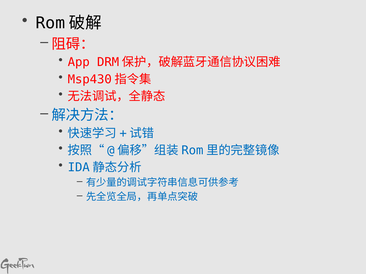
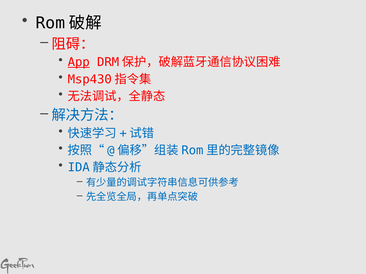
App underline: none -> present (79, 62)
